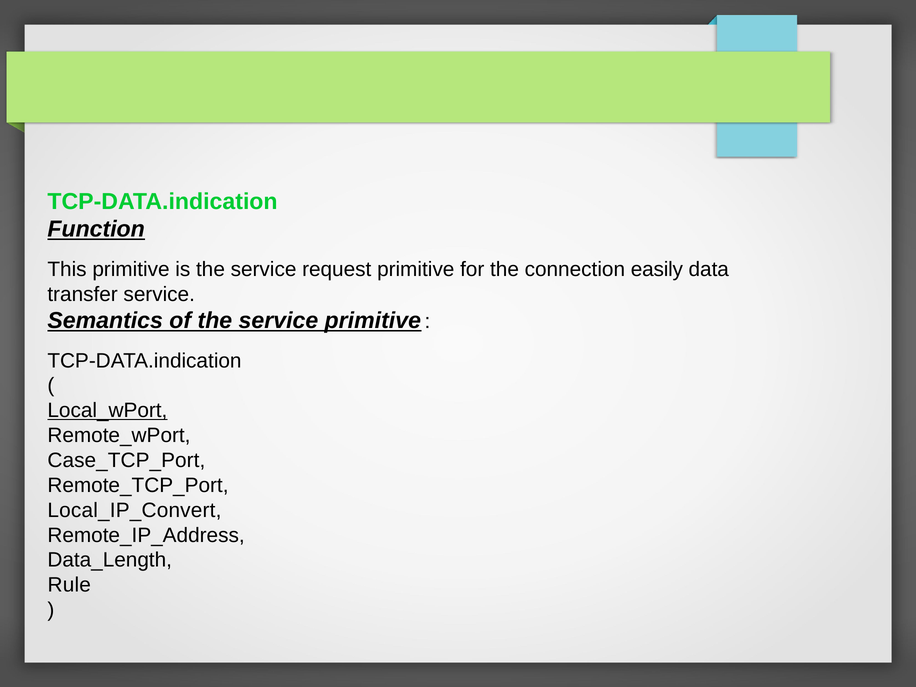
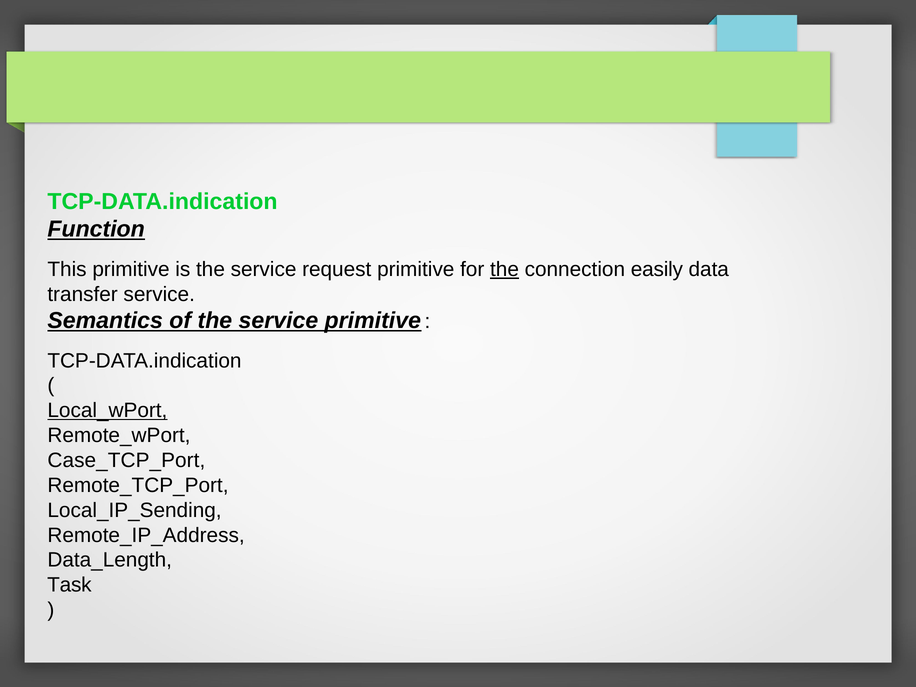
the underline: none -> present (505, 269)
Local_IP_Convert: Local_IP_Convert -> Local_IP_Sending (135, 510)
Rule: Rule -> Task (69, 585)
